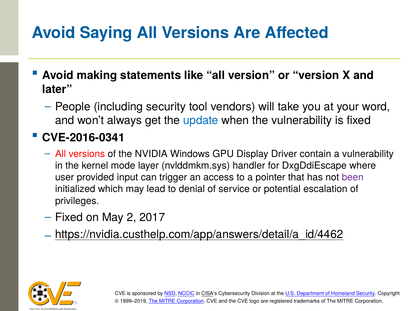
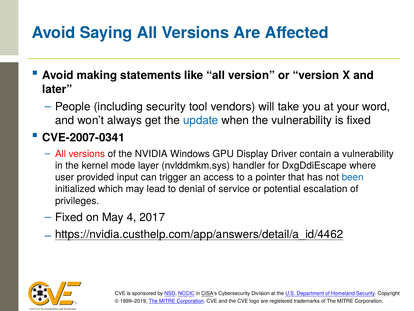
CVE-2016-0341: CVE-2016-0341 -> CVE-2007-0341 (83, 137)
been colour: purple -> blue (353, 177)
2: 2 -> 4 (132, 217)
